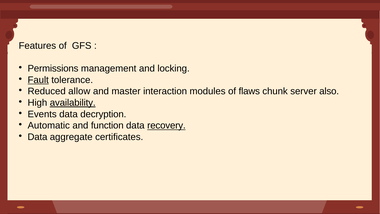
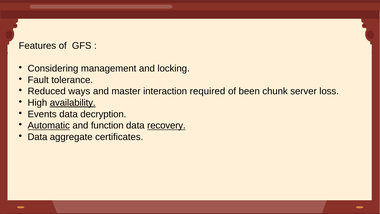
Permissions: Permissions -> Considering (53, 68)
Fault underline: present -> none (38, 80)
allow: allow -> ways (79, 91)
modules: modules -> required (208, 91)
flaws: flaws -> been (249, 91)
also: also -> loss (329, 91)
Automatic underline: none -> present (49, 125)
